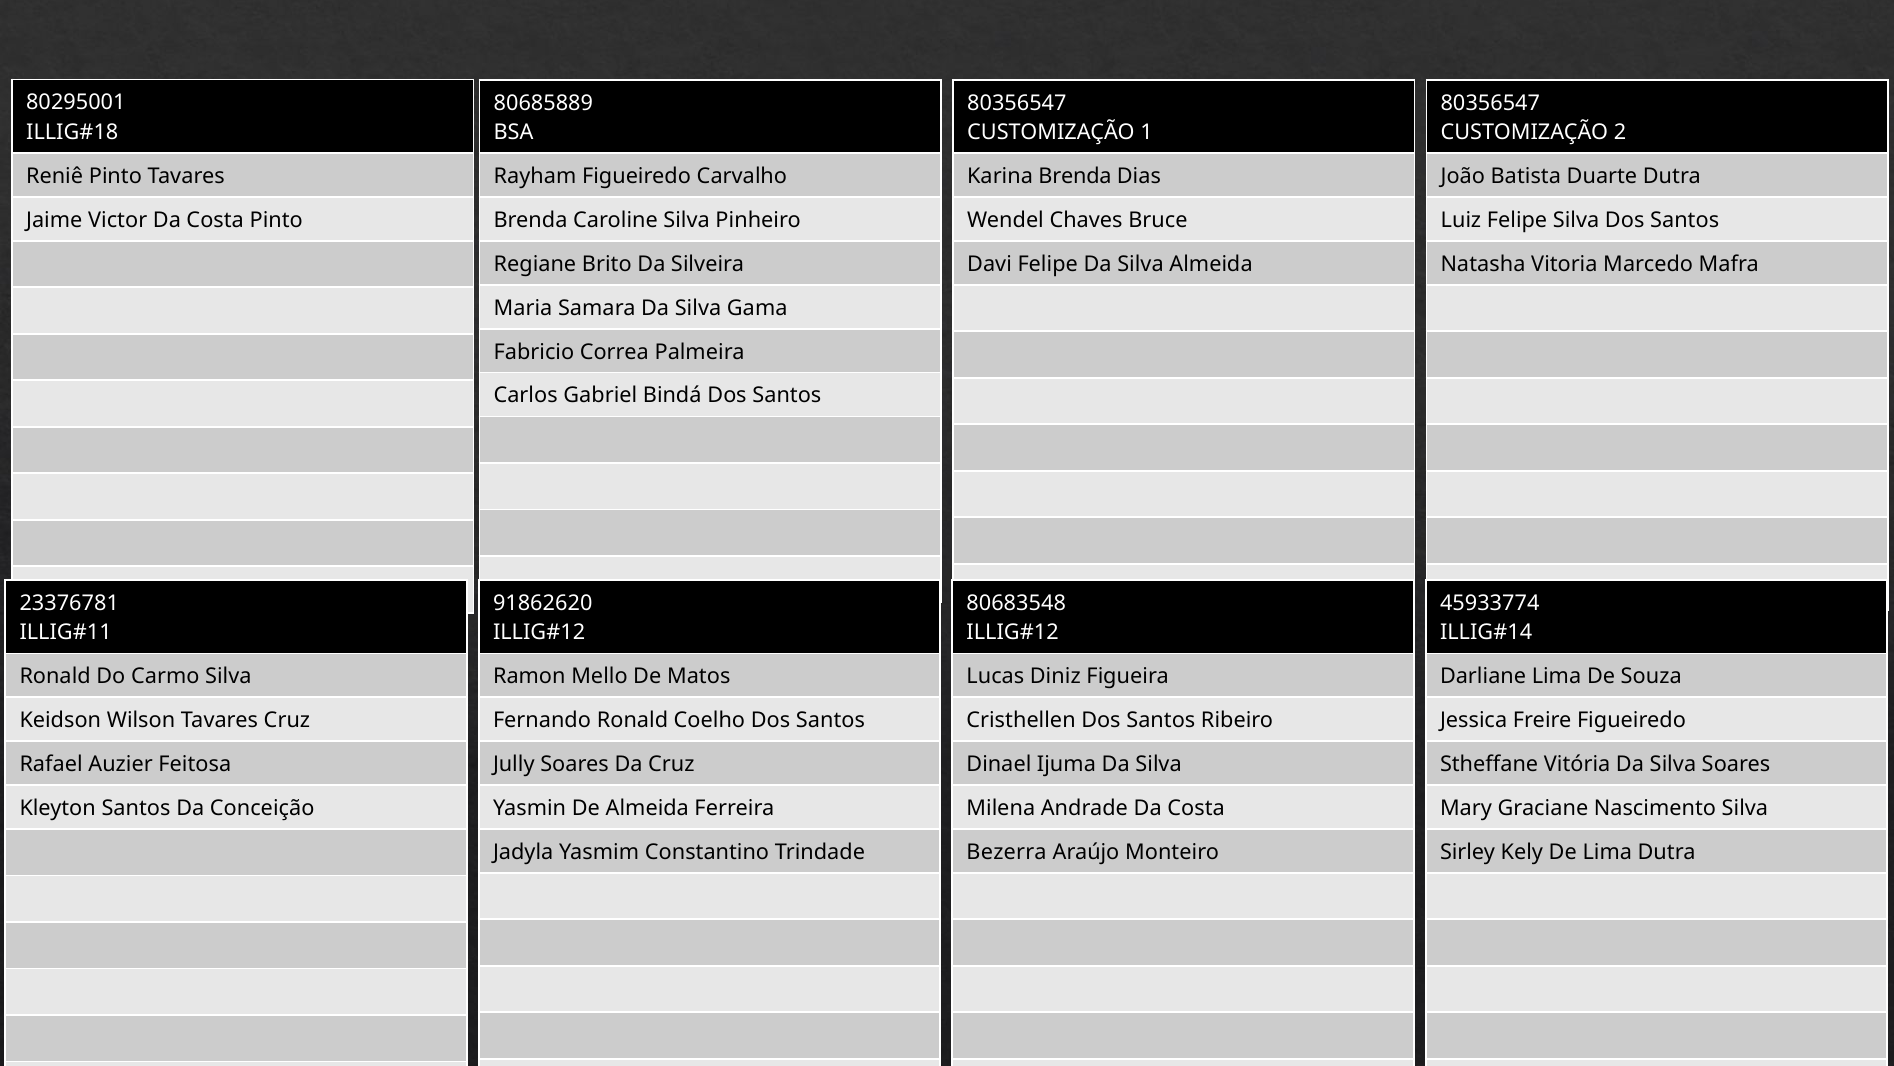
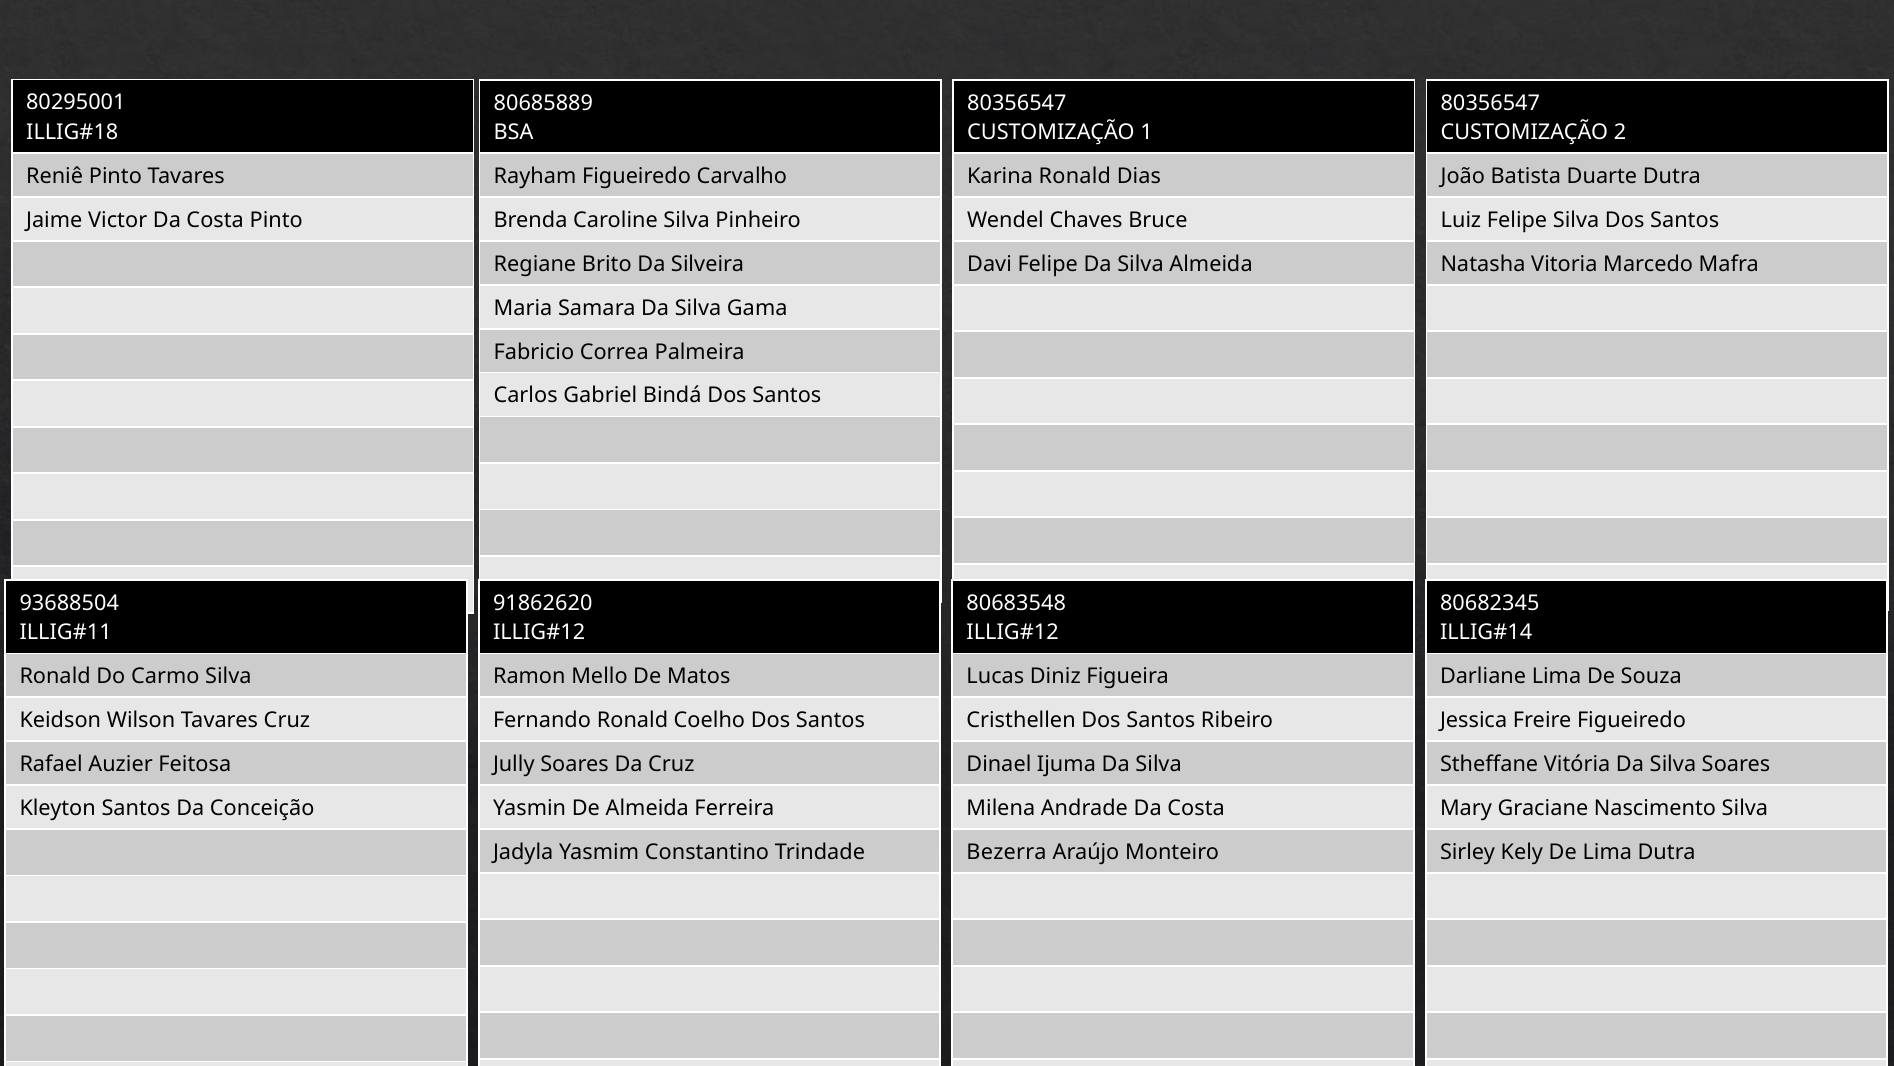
Karina Brenda: Brenda -> Ronald (1075, 176)
23376781: 23376781 -> 93688504 (69, 603)
45933774: 45933774 -> 80682345 (1490, 603)
